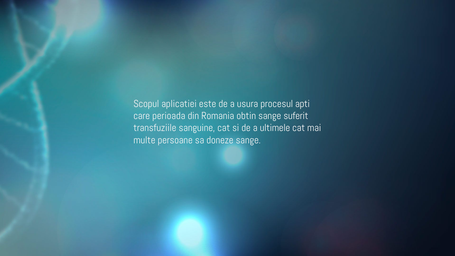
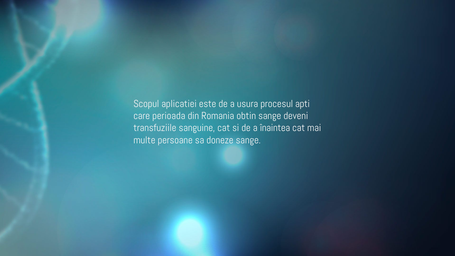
suferit: suferit -> deveni (296, 116)
ultimele: ultimele -> înaintea (275, 128)
